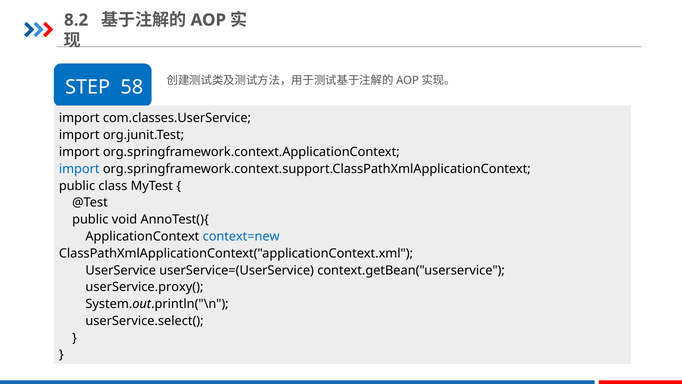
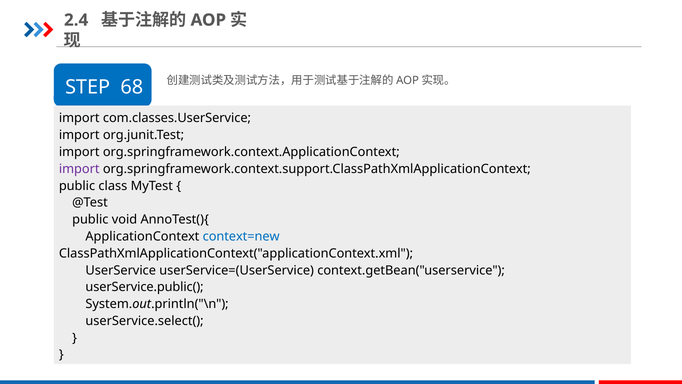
8.2: 8.2 -> 2.4 (76, 20)
58: 58 -> 68 (132, 87)
import colour: blue -> purple (79, 169)
userService.proxy(: userService.proxy( -> userService.public( (145, 287)
